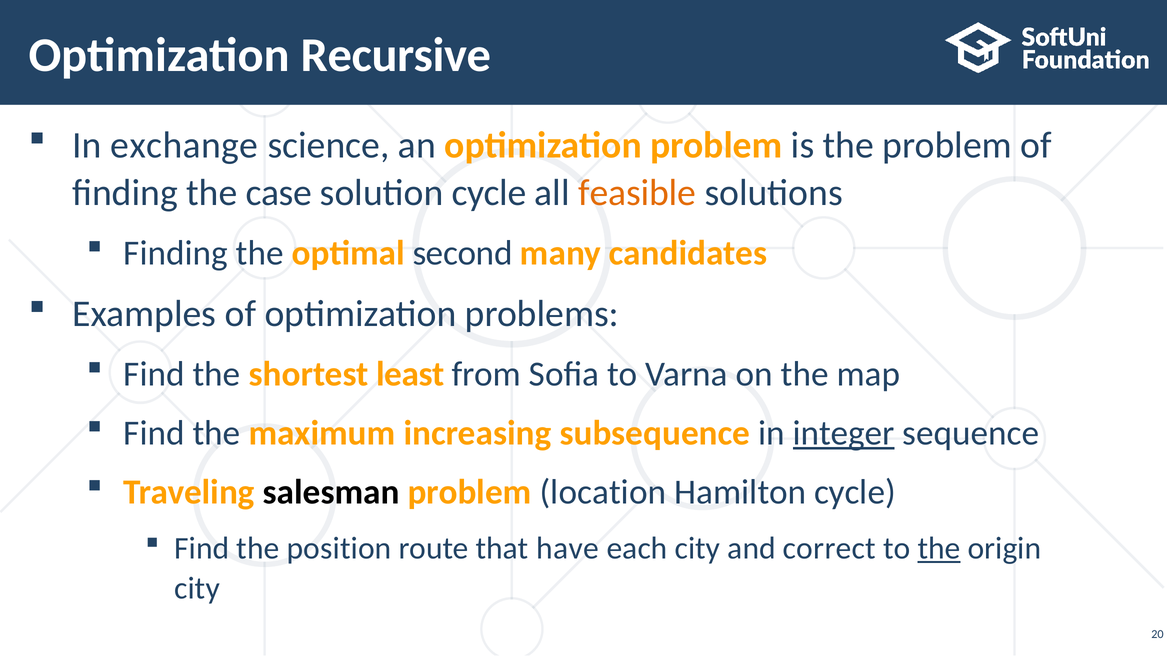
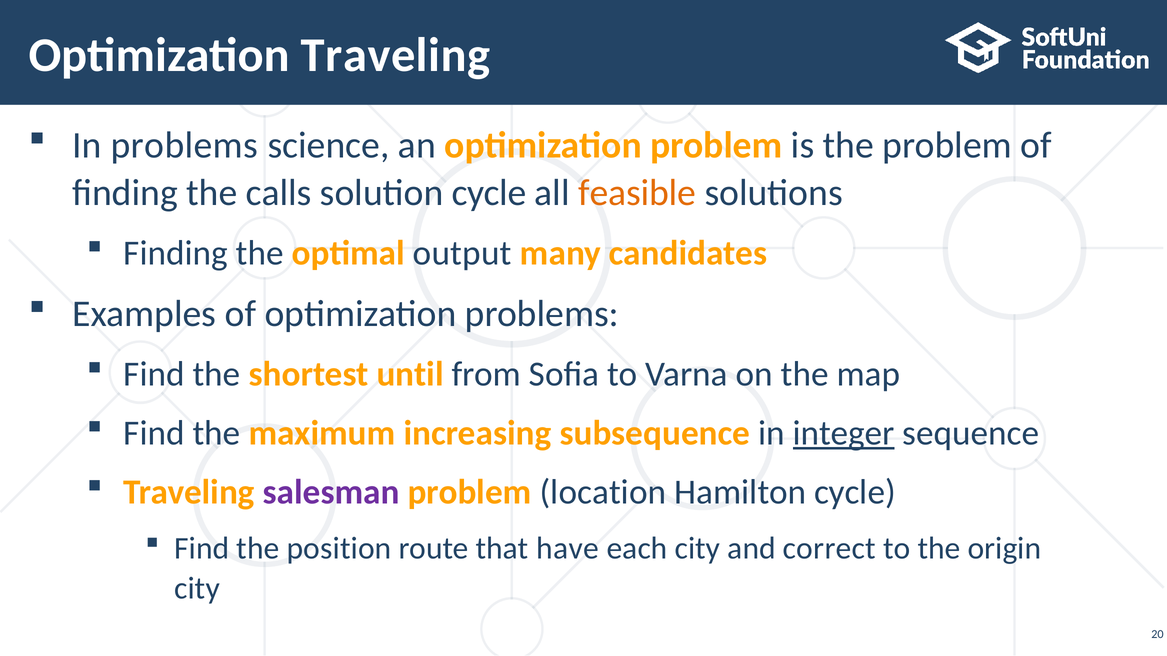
Optimization Recursive: Recursive -> Traveling (396, 55)
In exchange: exchange -> problems (184, 145)
case: case -> calls (279, 193)
second: second -> output (462, 253)
least: least -> until (410, 374)
salesman colour: black -> purple (331, 493)
the underline: present -> none (939, 549)
